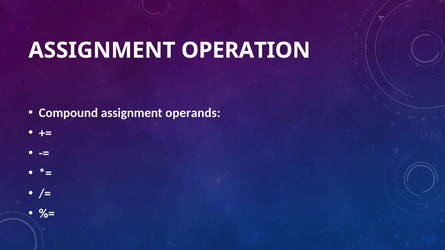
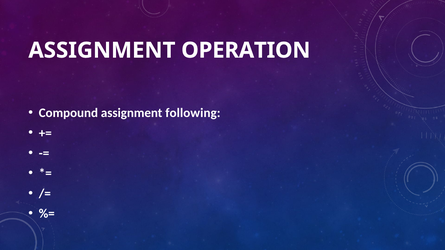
operands: operands -> following (193, 113)
